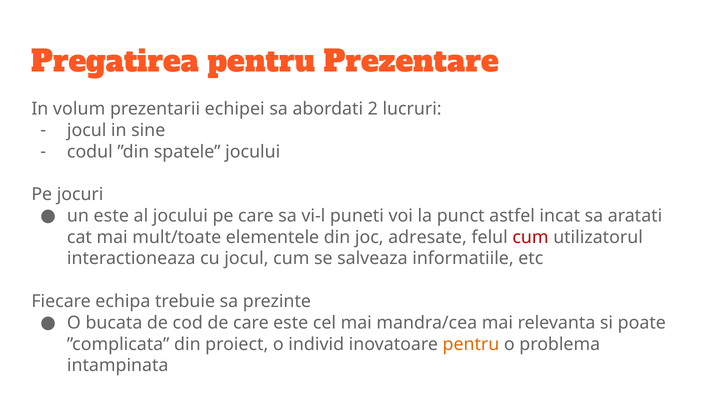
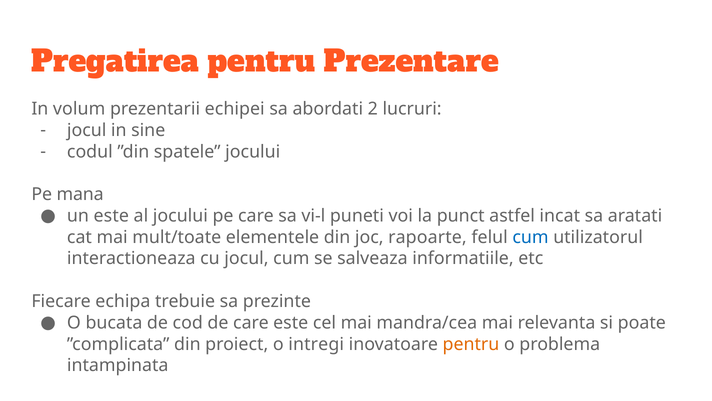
jocuri: jocuri -> mana (80, 194)
adresate: adresate -> rapoarte (427, 237)
cum colour: red -> blue (531, 237)
individ: individ -> intregi (316, 344)
